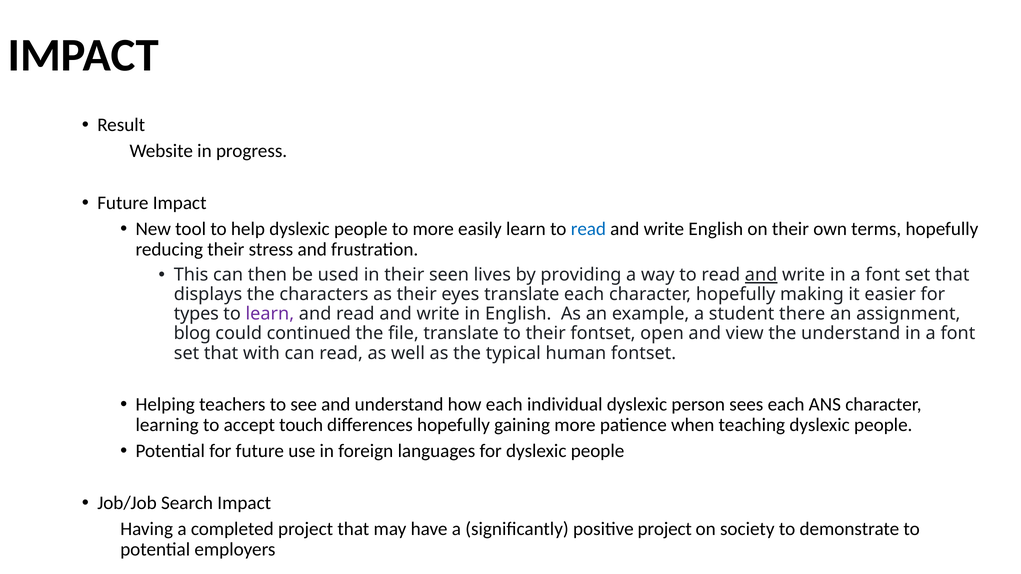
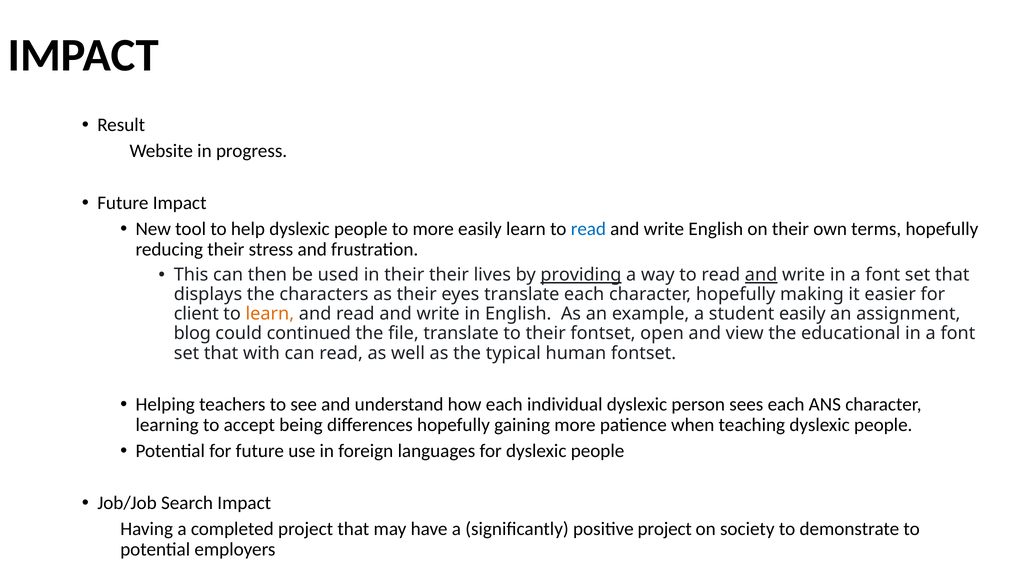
their seen: seen -> their (449, 275)
providing underline: none -> present (581, 275)
types: types -> client (196, 314)
learn colour: purple -> orange (270, 314)
student there: there -> easily (802, 314)
the understand: understand -> educational (851, 334)
touch: touch -> being (301, 425)
